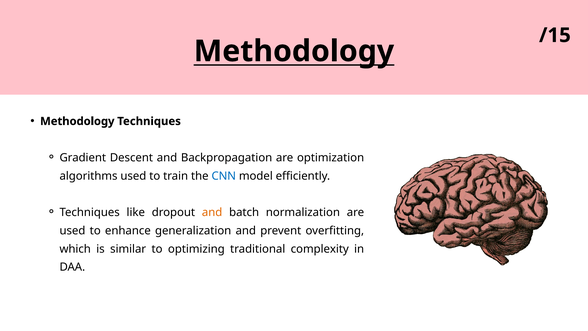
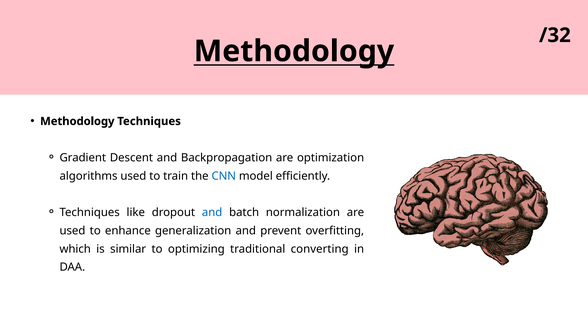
/15: /15 -> /32 (555, 35)
and colour: orange -> blue (212, 212)
complexity: complexity -> converting (320, 249)
